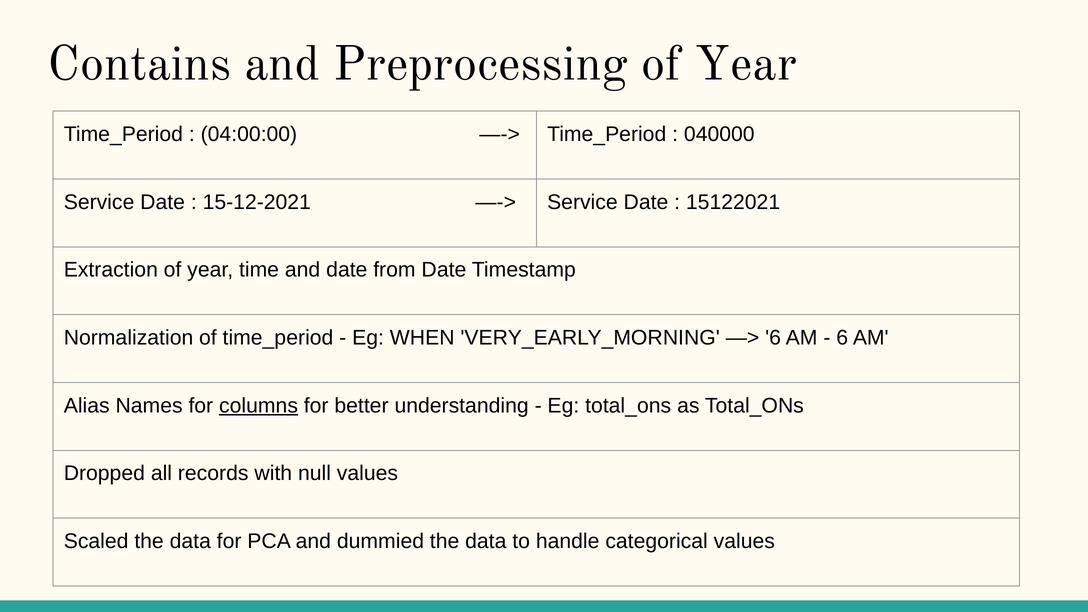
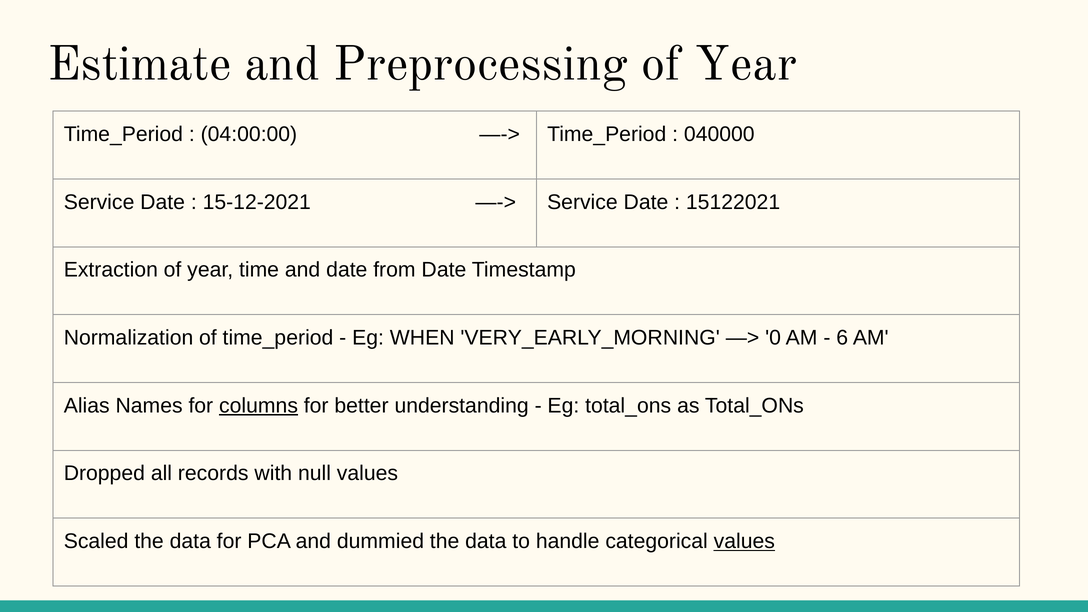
Contains: Contains -> Estimate (140, 64)
6: 6 -> 0 (773, 338)
values underline: none -> present (744, 541)
